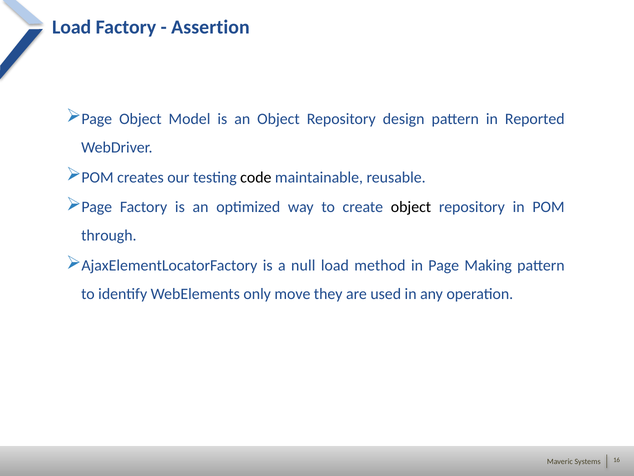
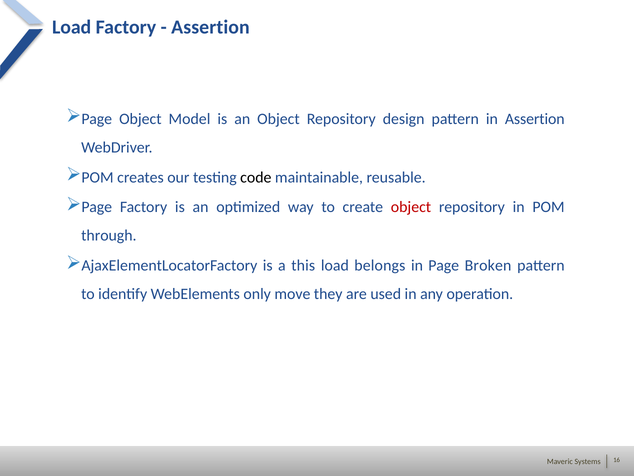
in Reported: Reported -> Assertion (535, 119)
object colour: black -> red (411, 207)
null: null -> this (303, 265)
method: method -> belongs (380, 265)
Making: Making -> Broken (488, 265)
